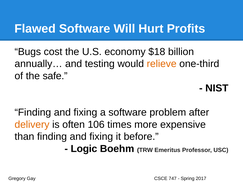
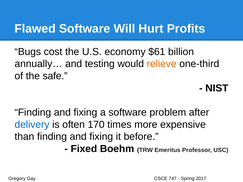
$18: $18 -> $61 (157, 52)
delivery colour: orange -> blue (32, 125)
106: 106 -> 170 (96, 125)
Logic: Logic -> Fixed (84, 149)
